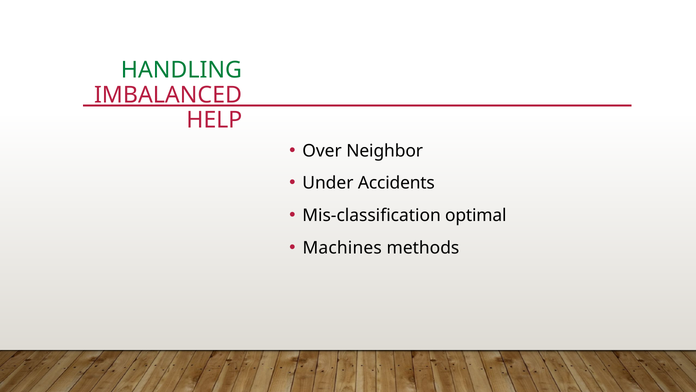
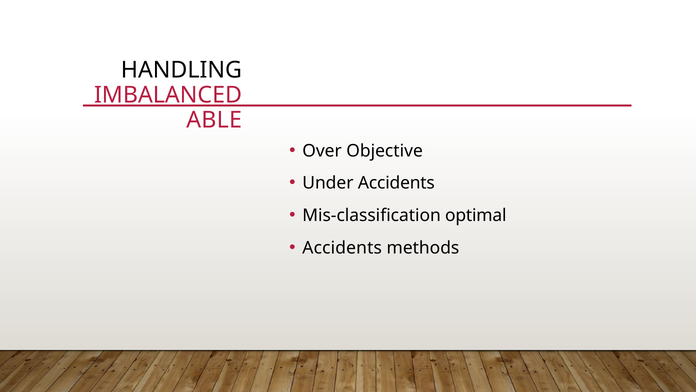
HANDLING colour: green -> black (181, 70)
HELP: HELP -> ABLE (214, 120)
Neighbor: Neighbor -> Objective (385, 151)
Machines: Machines -> Accidents (342, 247)
